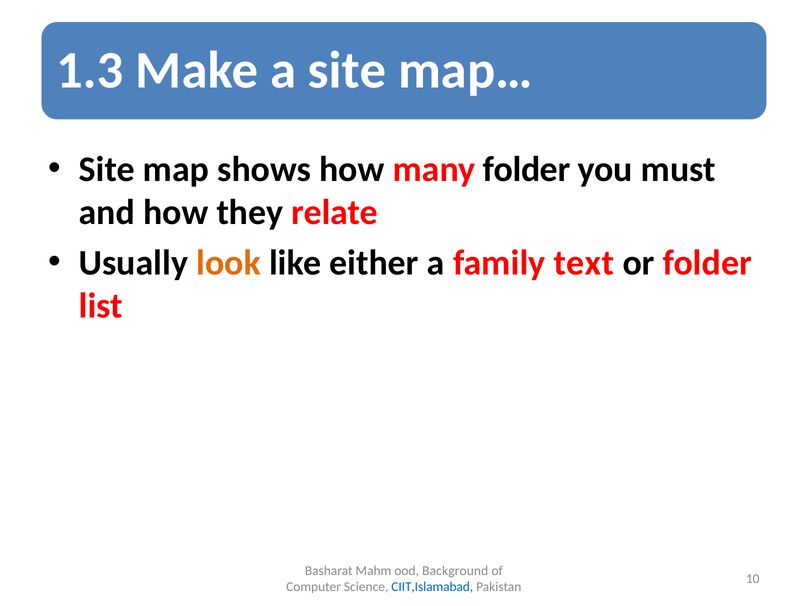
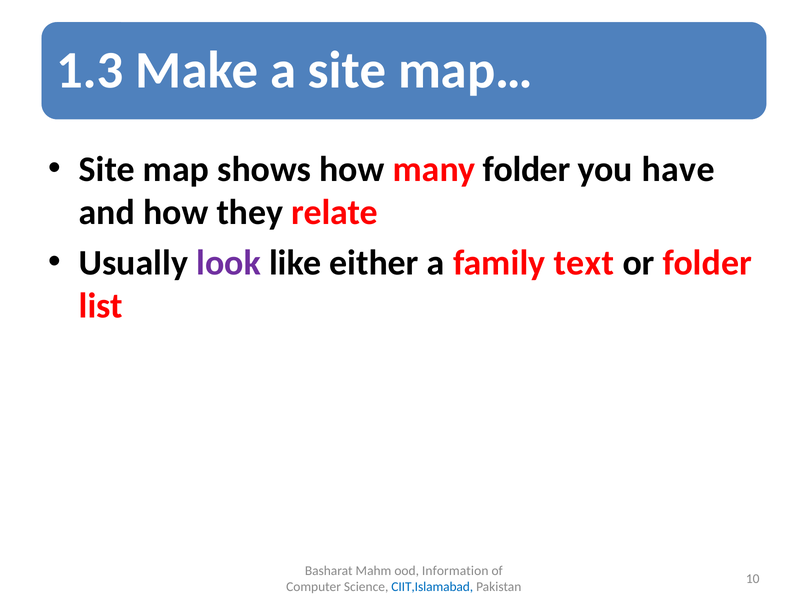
must: must -> have (678, 170)
look colour: orange -> purple (229, 263)
Background: Background -> Information (455, 571)
